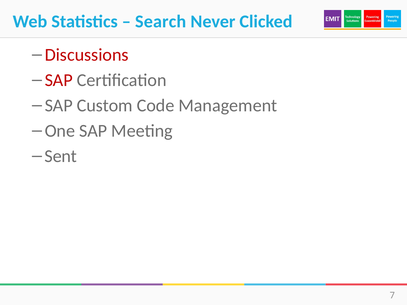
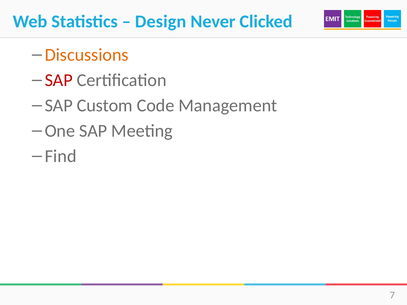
Search: Search -> Design (161, 22)
Discussions colour: red -> orange (87, 55)
Sent: Sent -> Find (61, 156)
